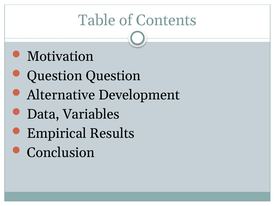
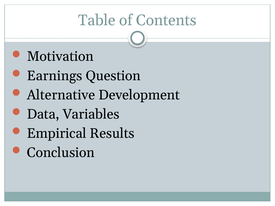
Question: Question -> Earnings (55, 76)
